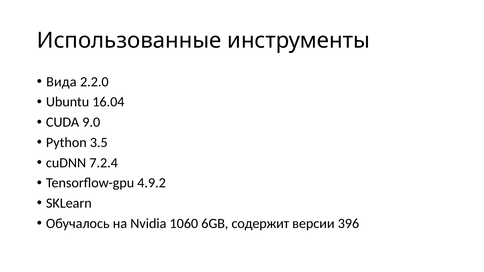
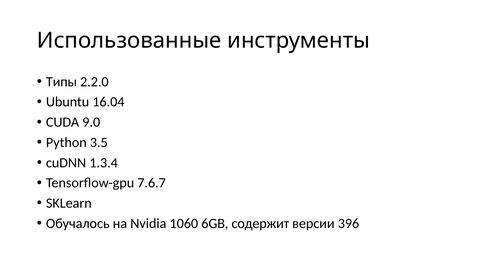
Вида: Вида -> Типы (61, 82)
7.2.4: 7.2.4 -> 1.3.4 (104, 163)
4.9.2: 4.9.2 -> 7.6.7 (152, 183)
